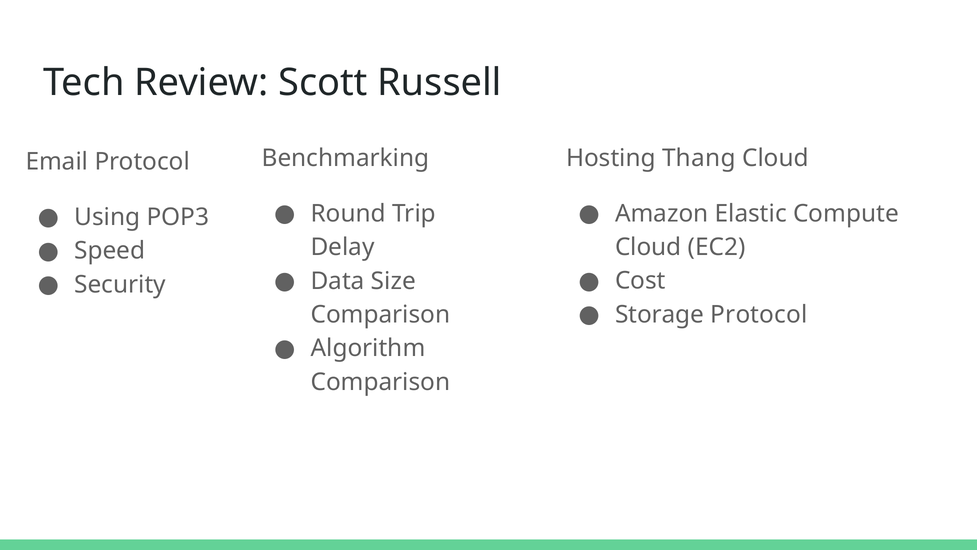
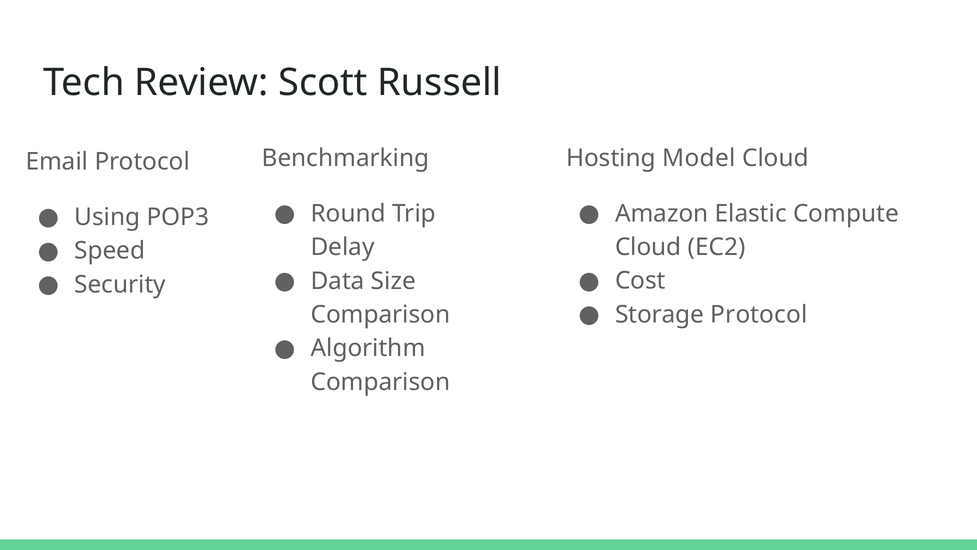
Thang: Thang -> Model (699, 158)
